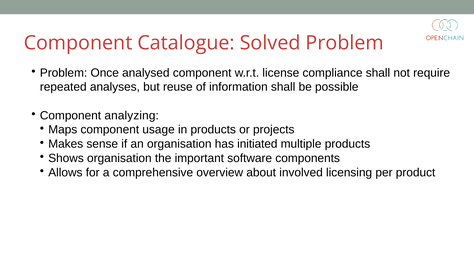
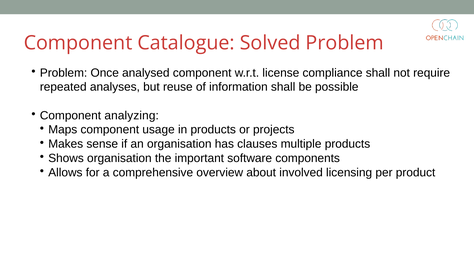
initiated: initiated -> clauses (257, 144)
